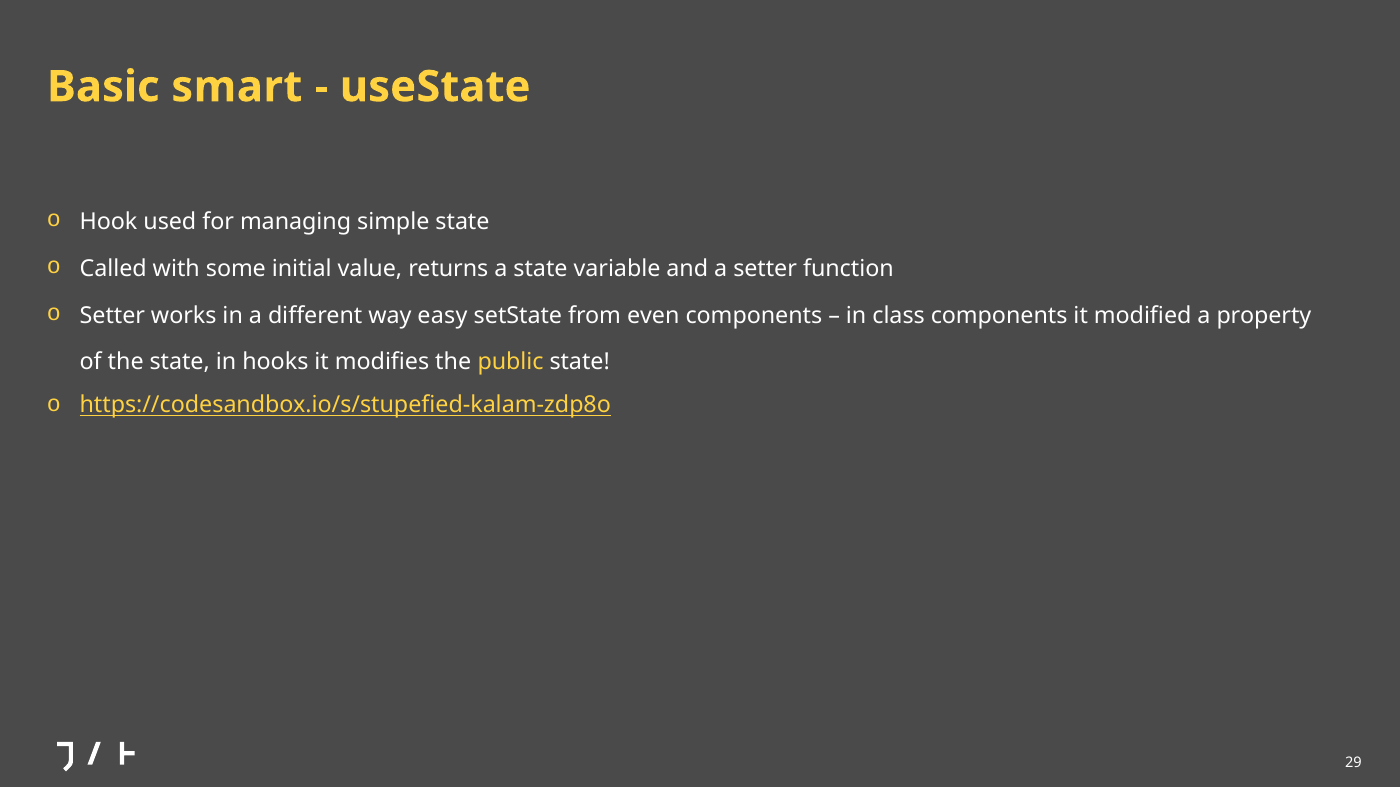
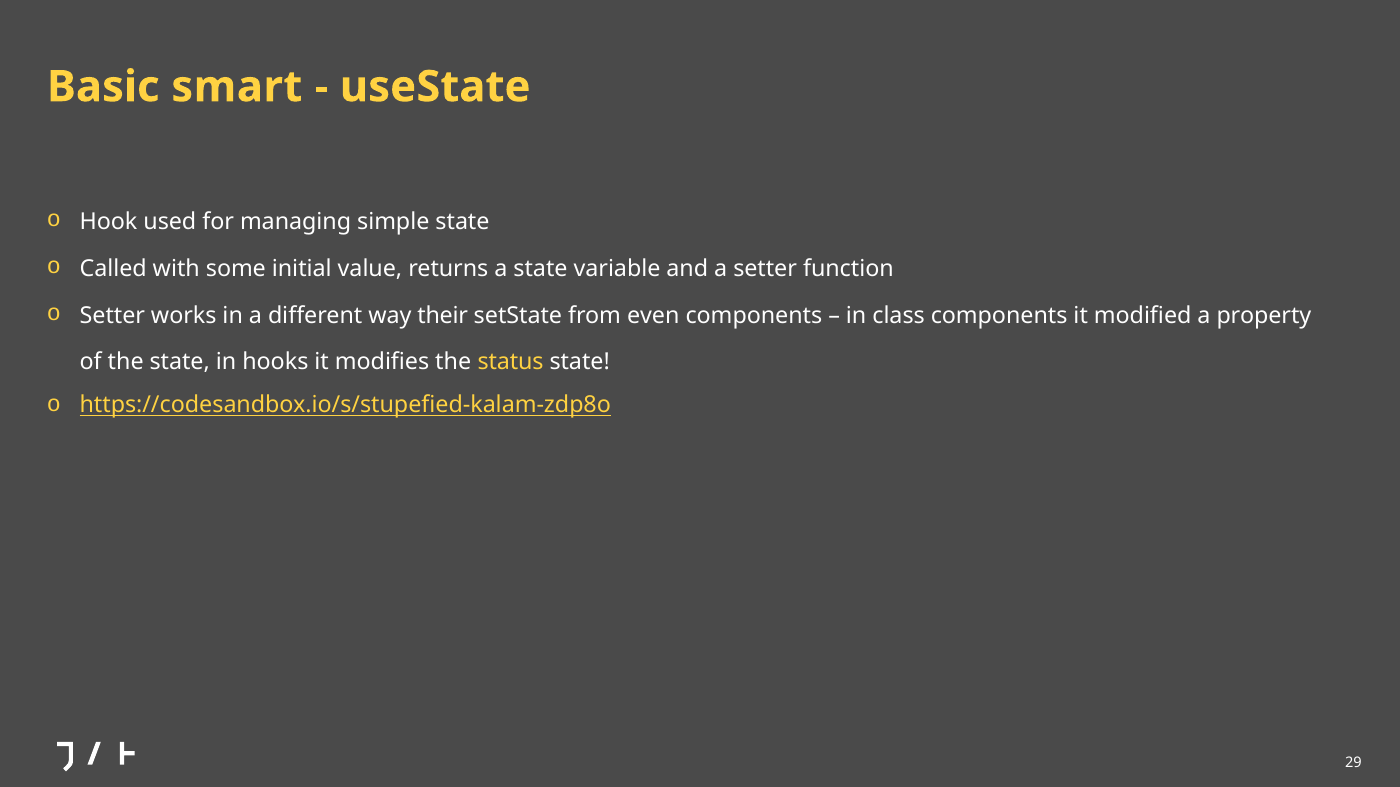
easy: easy -> their (443, 316)
public: public -> status (511, 362)
